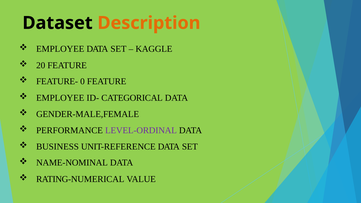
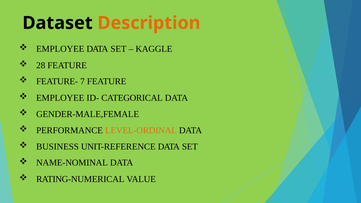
20: 20 -> 28 (41, 65)
0: 0 -> 7 (82, 81)
LEVEL-ORDINAL colour: purple -> orange (141, 130)
